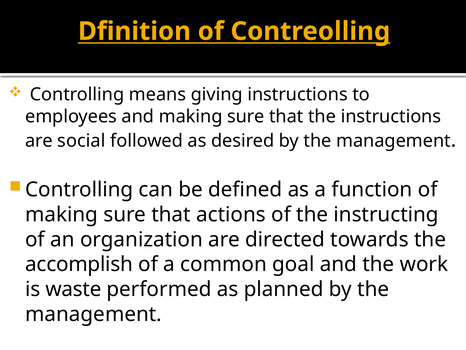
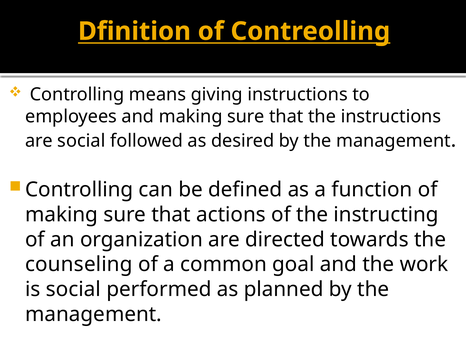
accomplish: accomplish -> counseling (79, 264)
is waste: waste -> social (73, 289)
